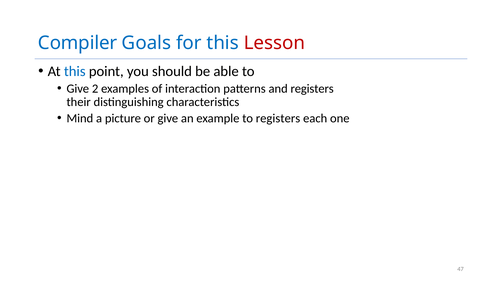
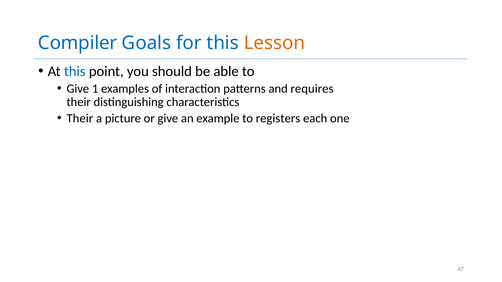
Lesson colour: red -> orange (275, 43)
2: 2 -> 1 (95, 89)
and registers: registers -> requires (312, 89)
Mind: Mind -> Their (80, 118)
